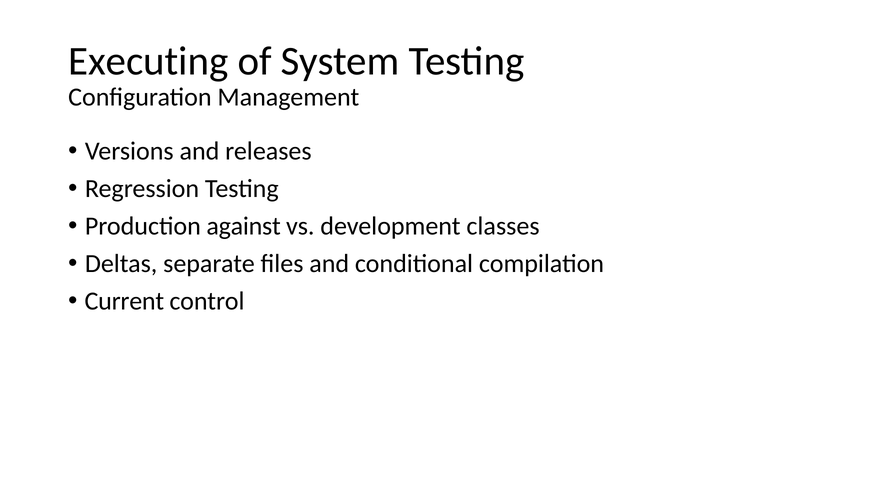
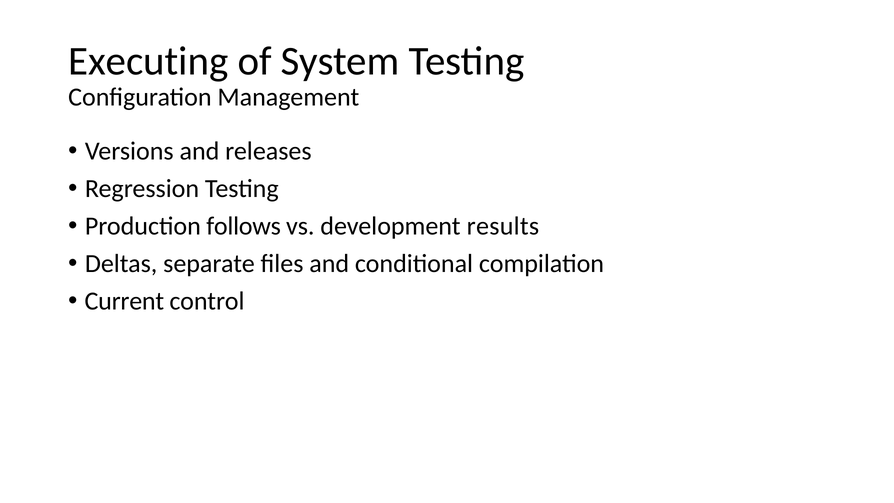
against: against -> follows (244, 226)
classes: classes -> results (503, 226)
